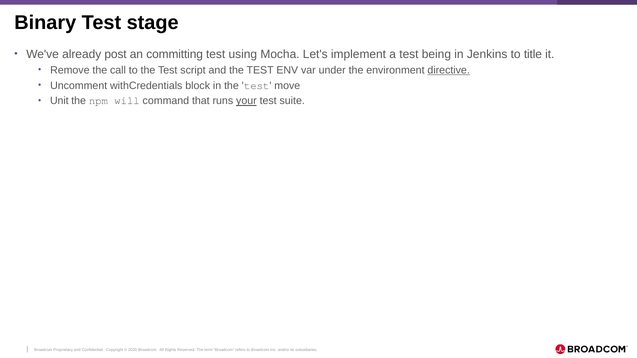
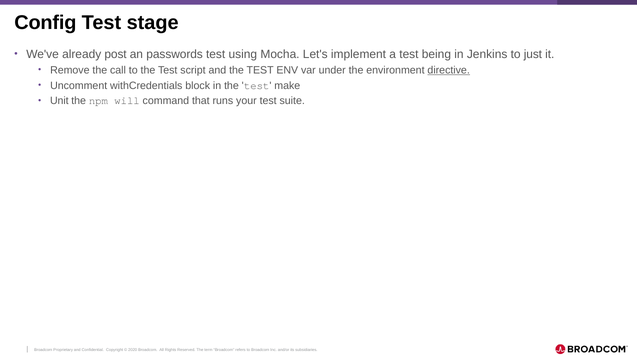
Binary: Binary -> Config (45, 23)
committing: committing -> passwords (175, 54)
title: title -> just (533, 54)
move: move -> make (287, 86)
your underline: present -> none (246, 101)
